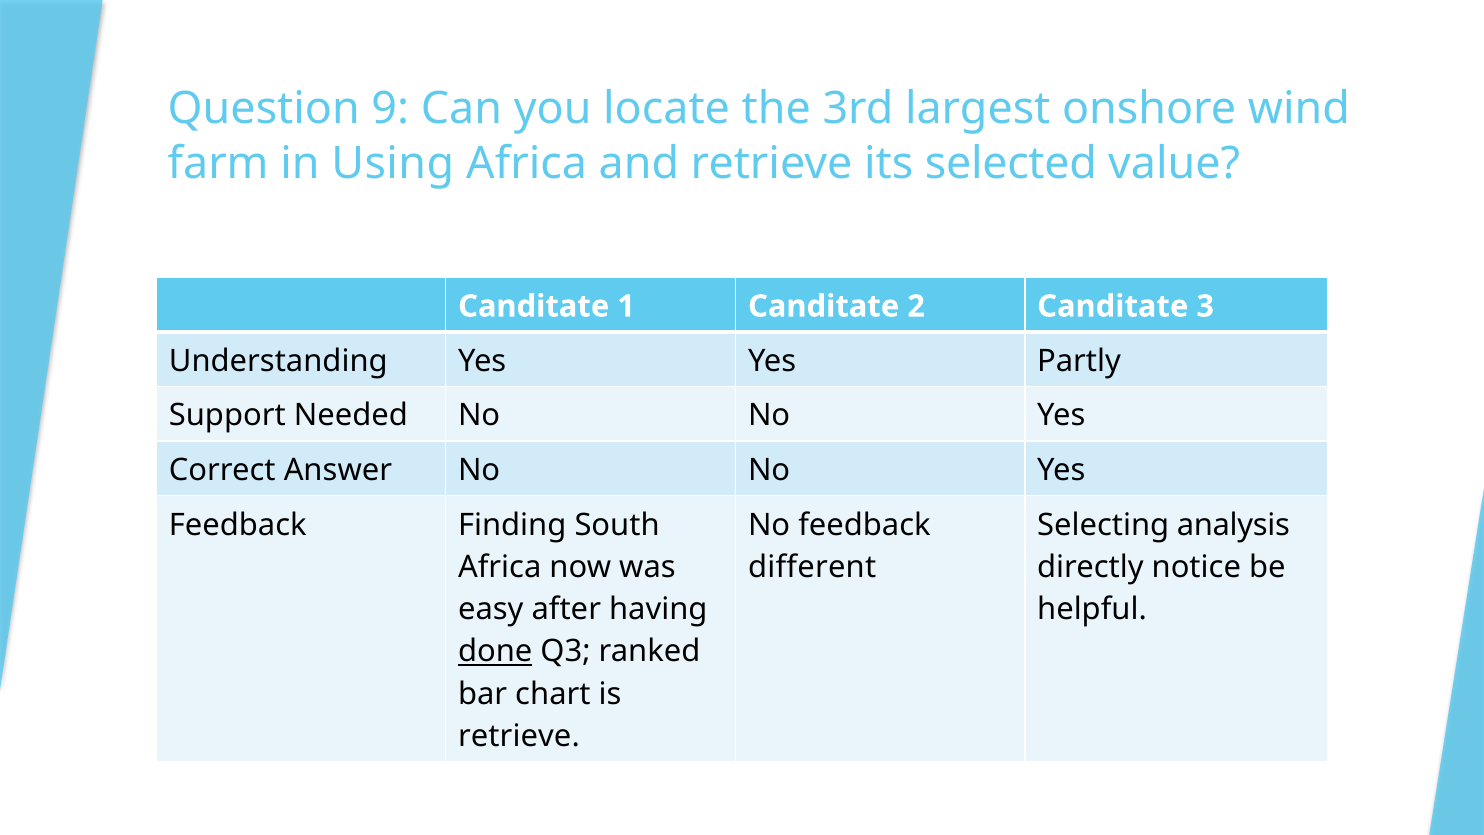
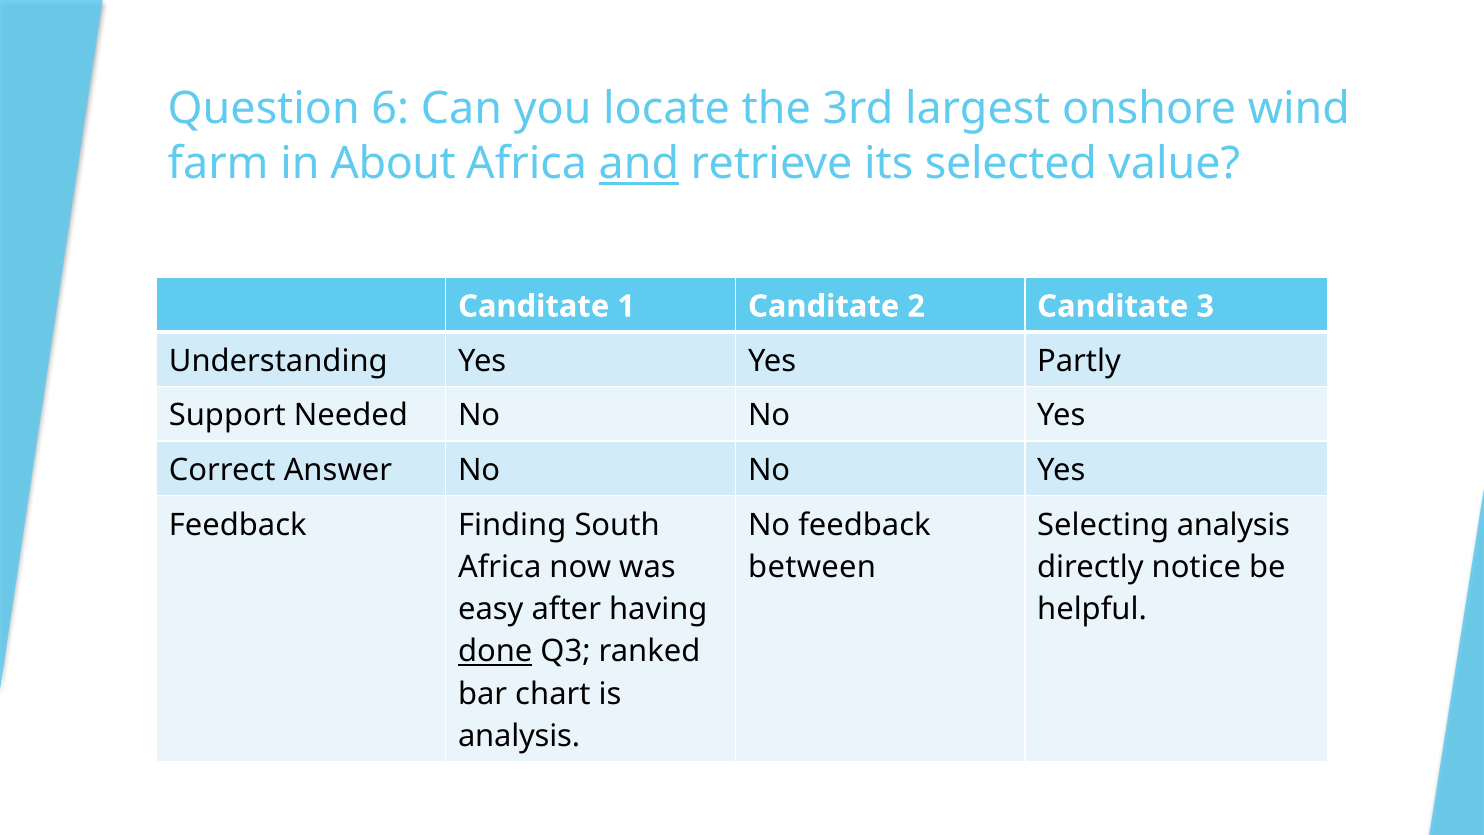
9: 9 -> 6 (390, 109)
Using: Using -> About (393, 164)
and underline: none -> present (639, 164)
different: different -> between (812, 567)
retrieve: retrieve -> analysis (519, 736)
